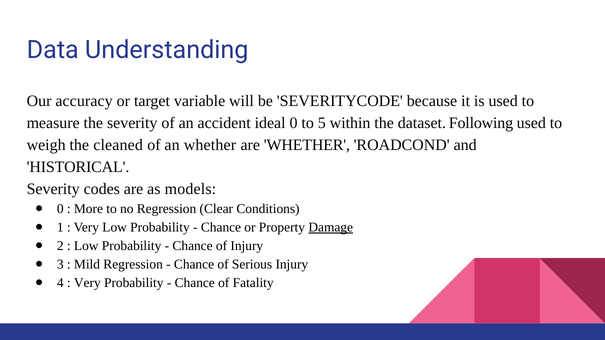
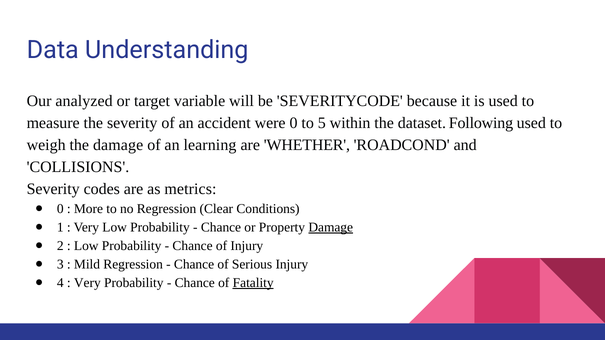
accuracy: accuracy -> analyzed (84, 101)
ideal: ideal -> were (270, 123)
the cleaned: cleaned -> damage (118, 145)
an whether: whether -> learning (210, 145)
HISTORICAL: HISTORICAL -> COLLISIONS (78, 167)
models: models -> metrics (190, 189)
Fatality underline: none -> present (253, 283)
